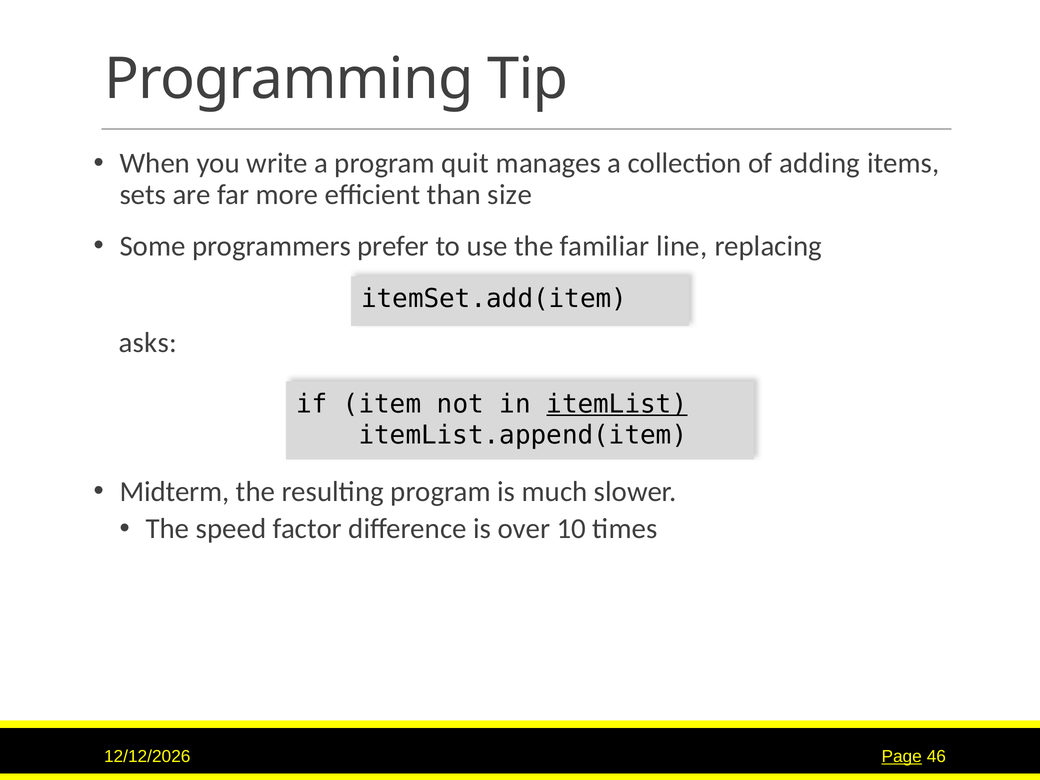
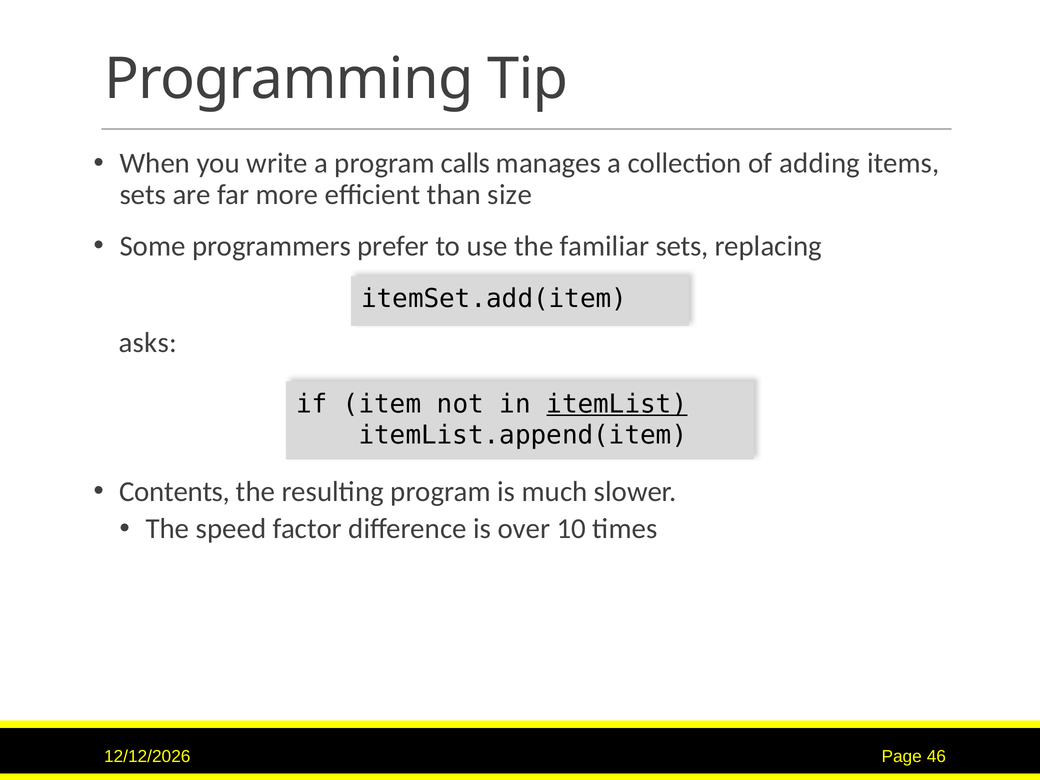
quit: quit -> calls (465, 163)
familiar line: line -> sets (682, 246)
Midterm: Midterm -> Contents (175, 492)
Page underline: present -> none (902, 757)
